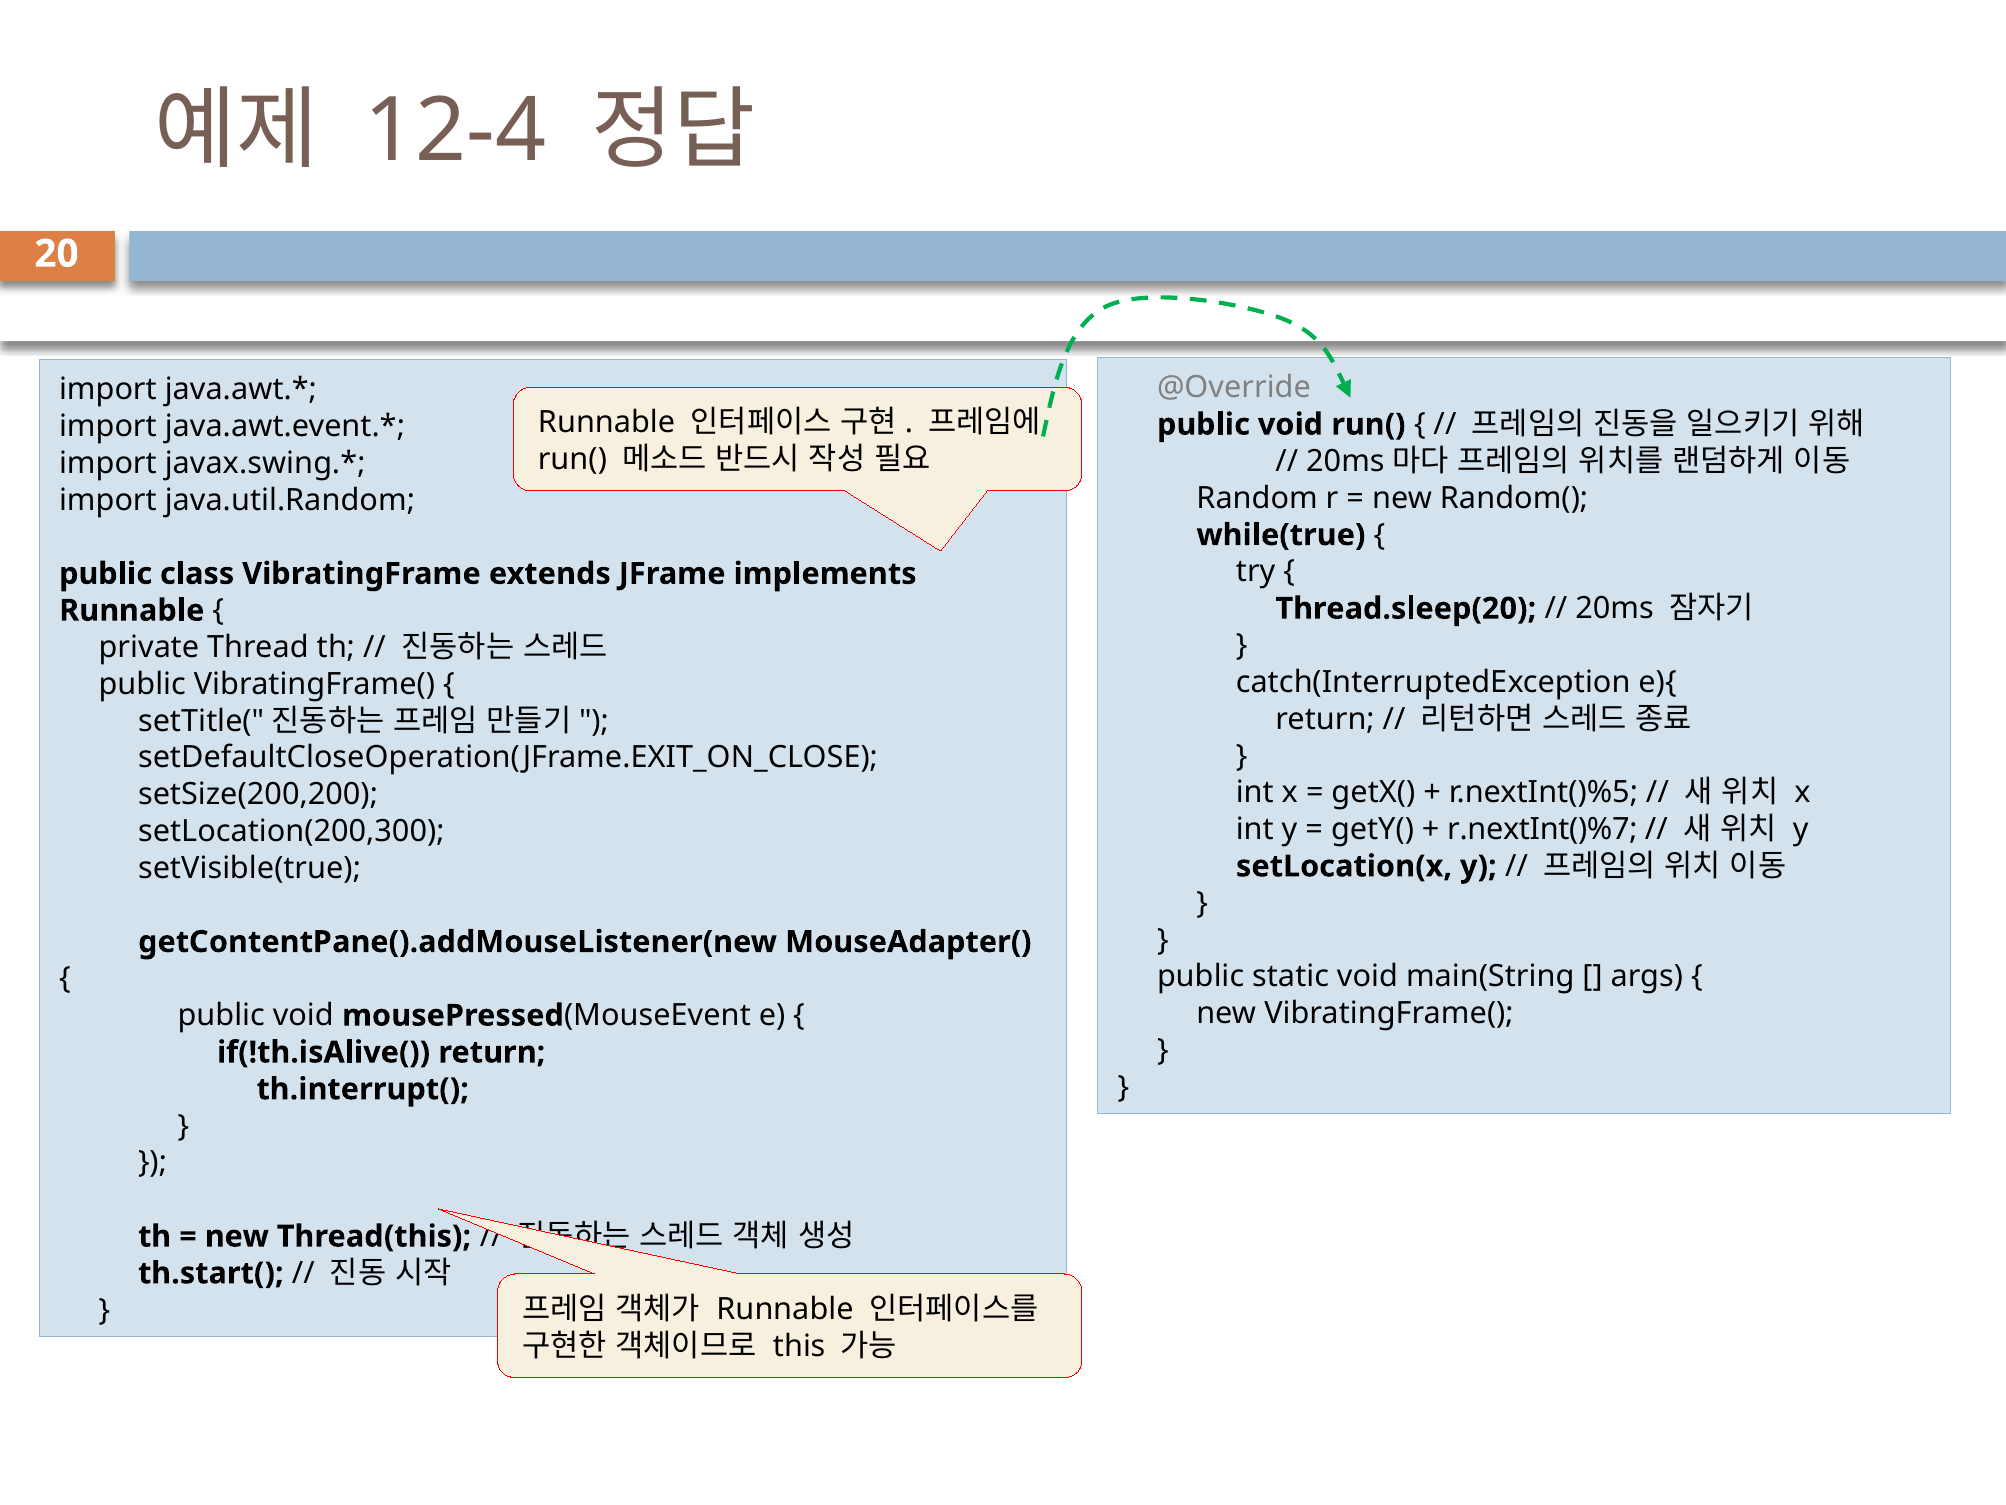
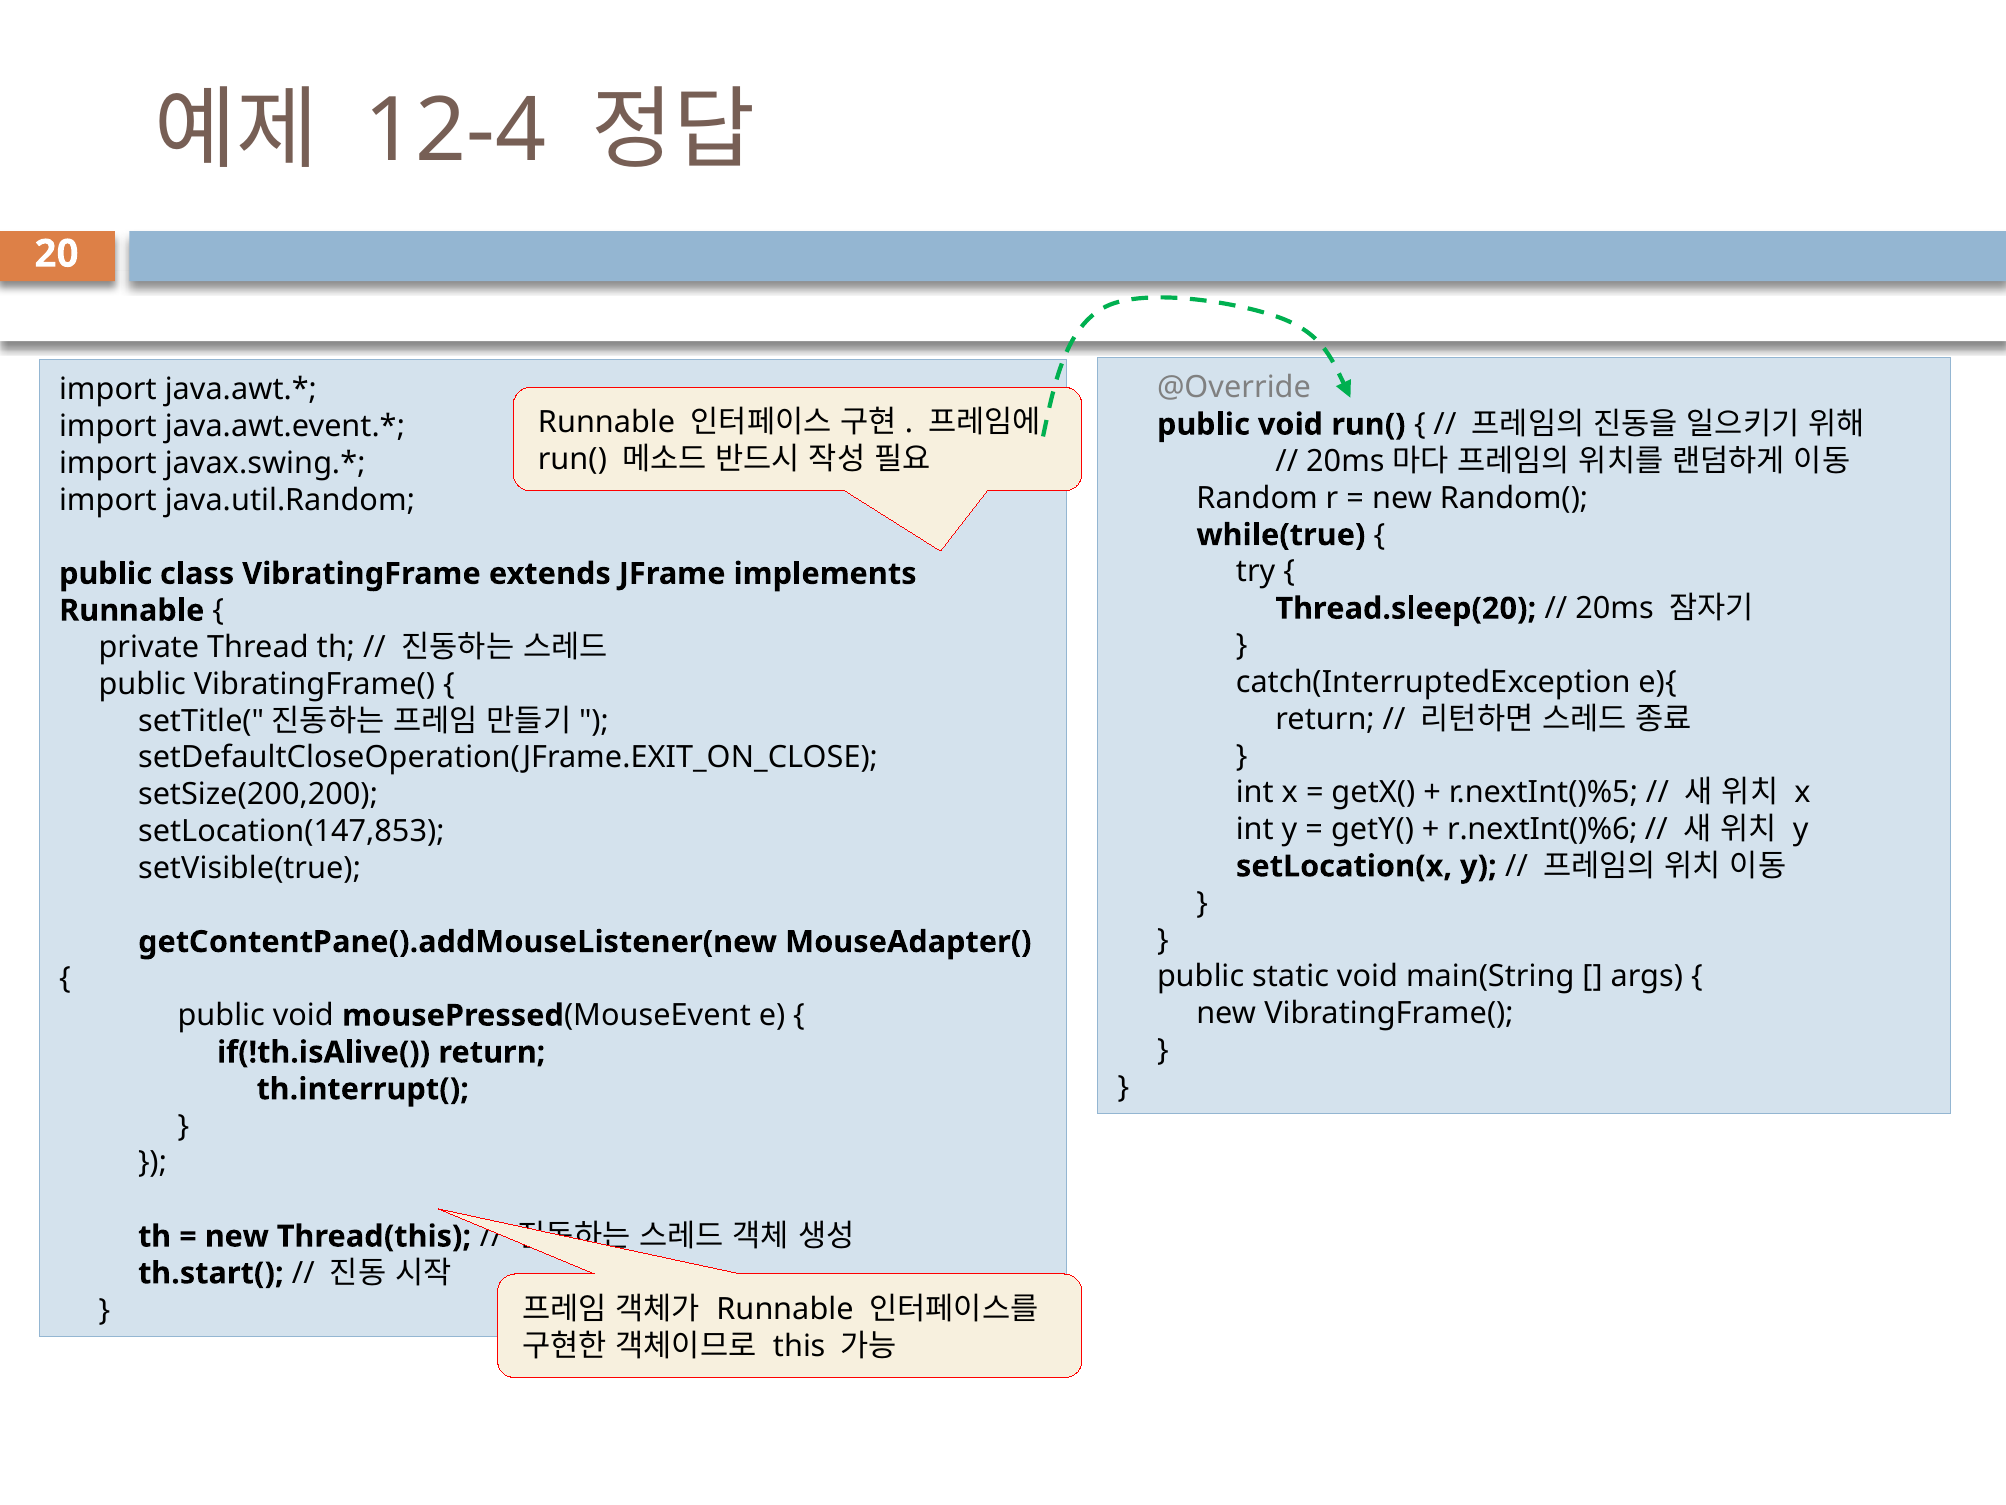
r.nextInt()%7: r.nextInt()%7 -> r.nextInt()%6 (1542, 829)
setLocation(200,300: setLocation(200,300 -> setLocation(147,853 (291, 831)
